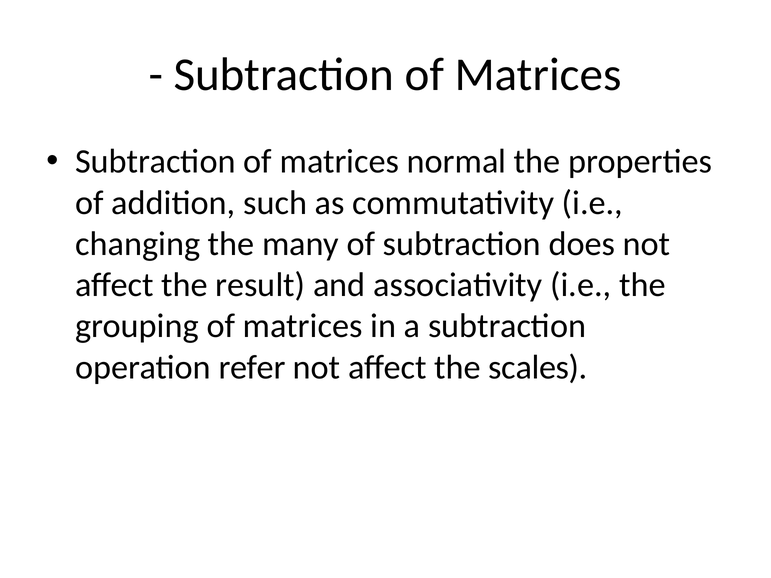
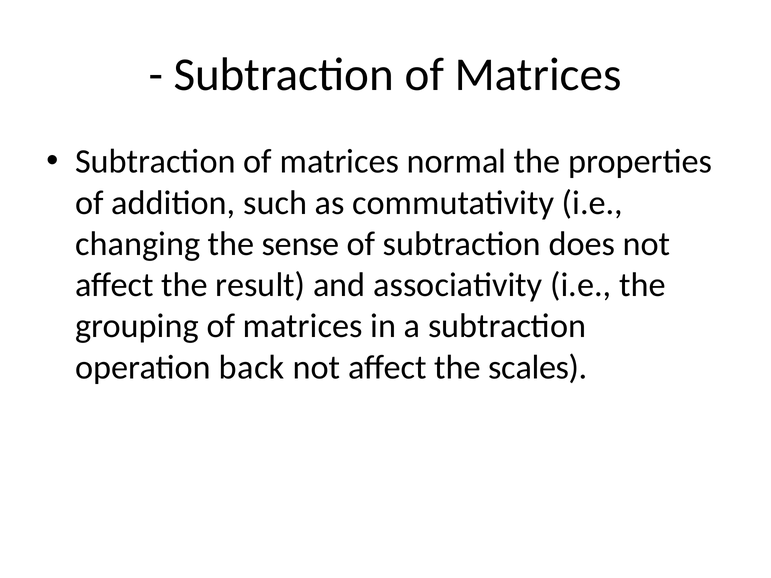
many: many -> sense (301, 244)
refer: refer -> back (252, 367)
